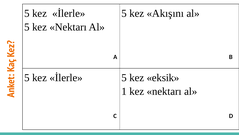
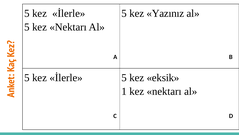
Akışını: Akışını -> Yazınız (165, 13)
